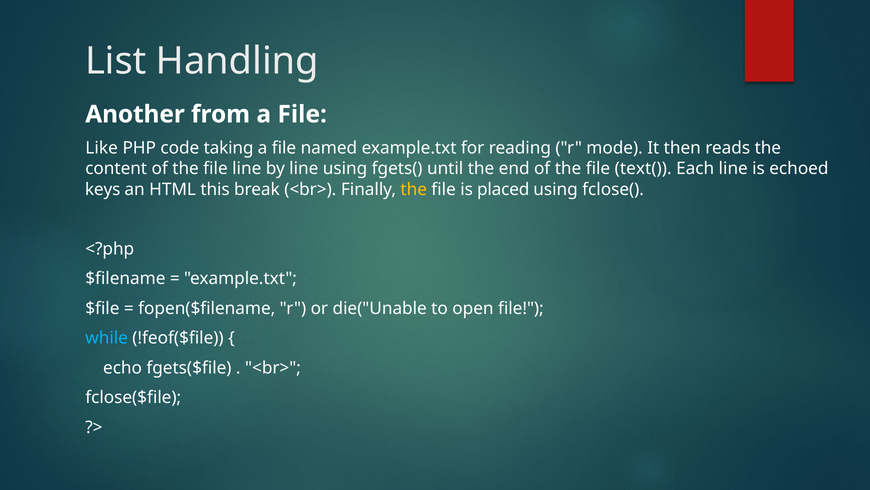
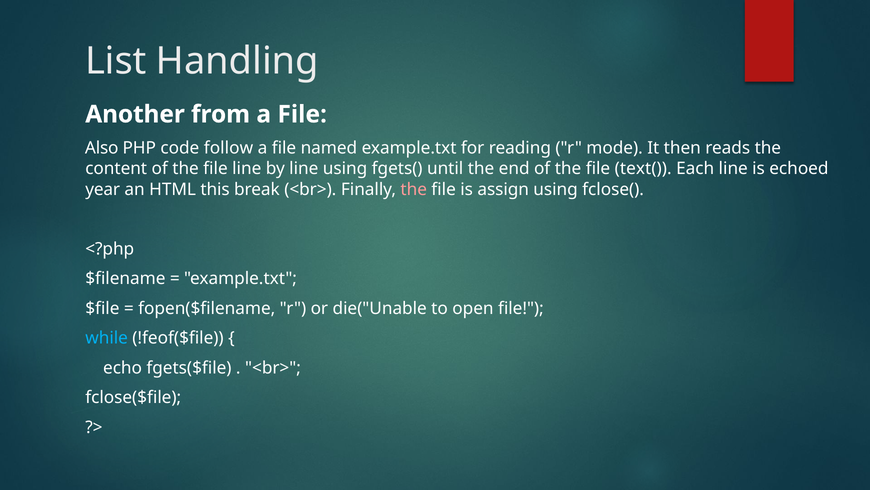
Like: Like -> Also (102, 148)
taking: taking -> follow (228, 148)
keys: keys -> year (103, 189)
the colour: yellow -> pink (414, 189)
placed: placed -> assign (503, 189)
